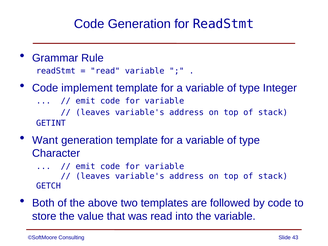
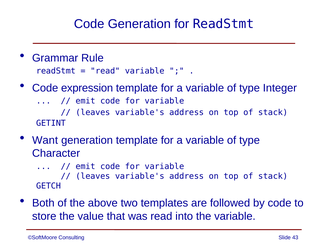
implement: implement -> expression (87, 88)
